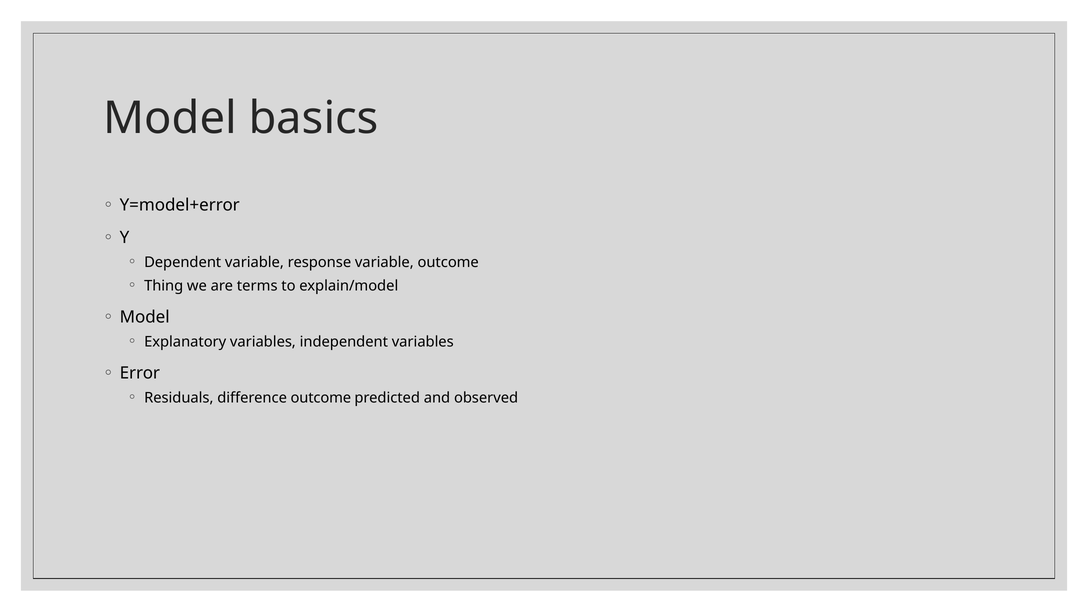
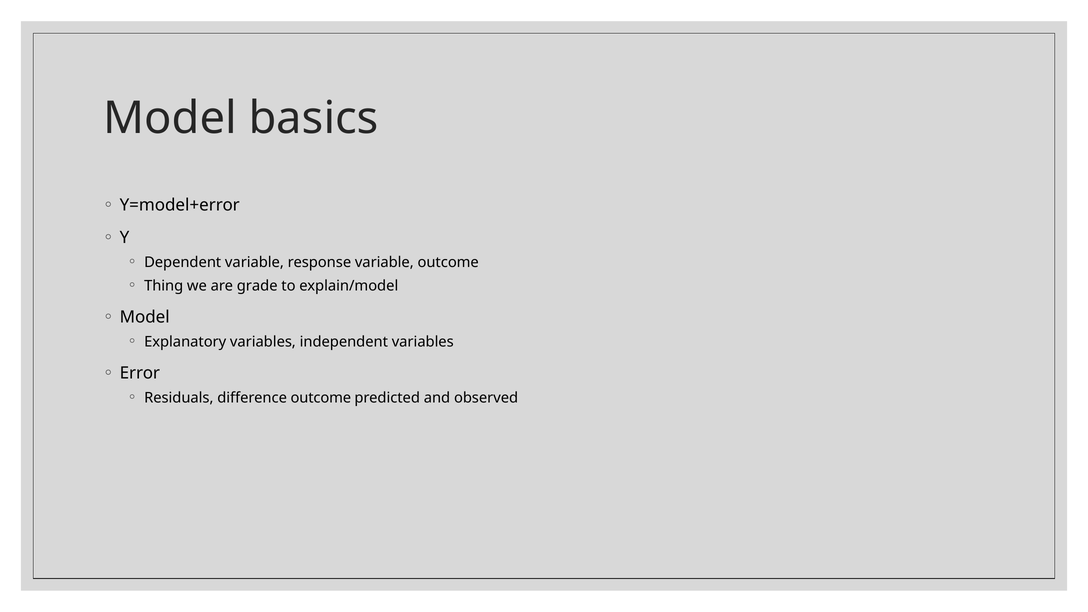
terms: terms -> grade (257, 286)
